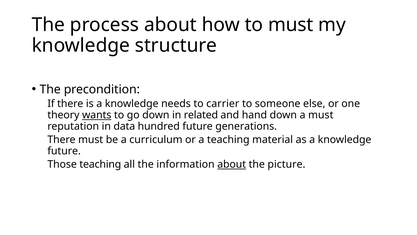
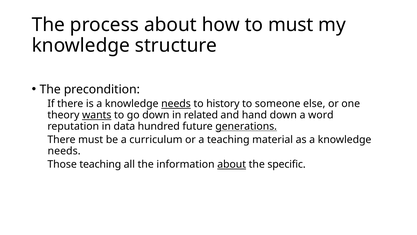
needs underline: none -> present (176, 104)
carrier: carrier -> history (223, 104)
a must: must -> word (321, 115)
generations underline: none -> present (246, 126)
future: future -> needs (64, 151)
picture: picture -> specific (287, 164)
